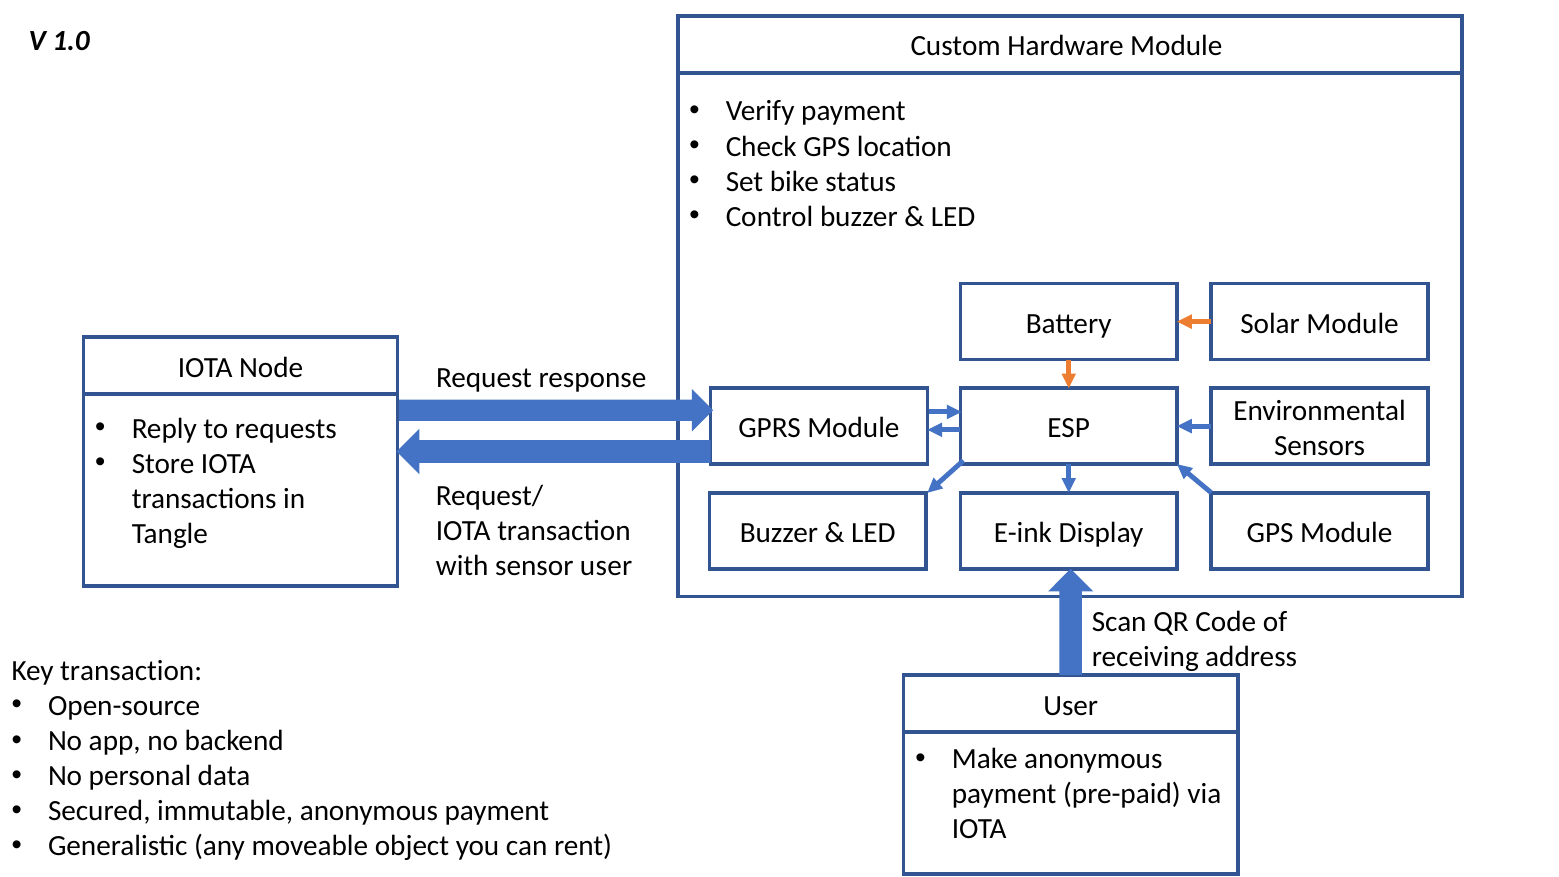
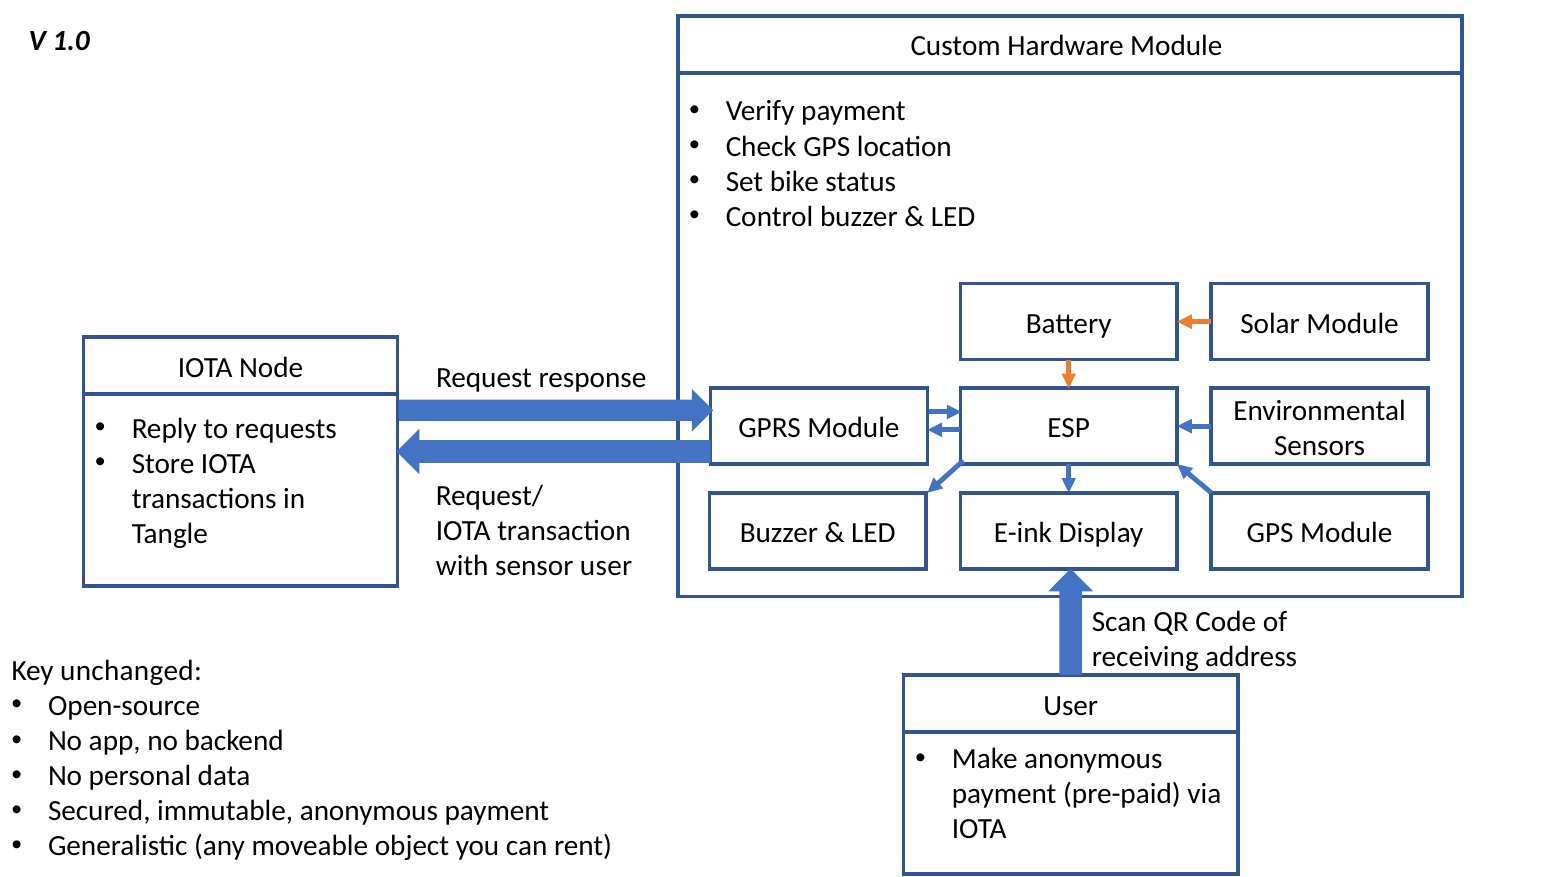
Key transaction: transaction -> unchanged (131, 671)
